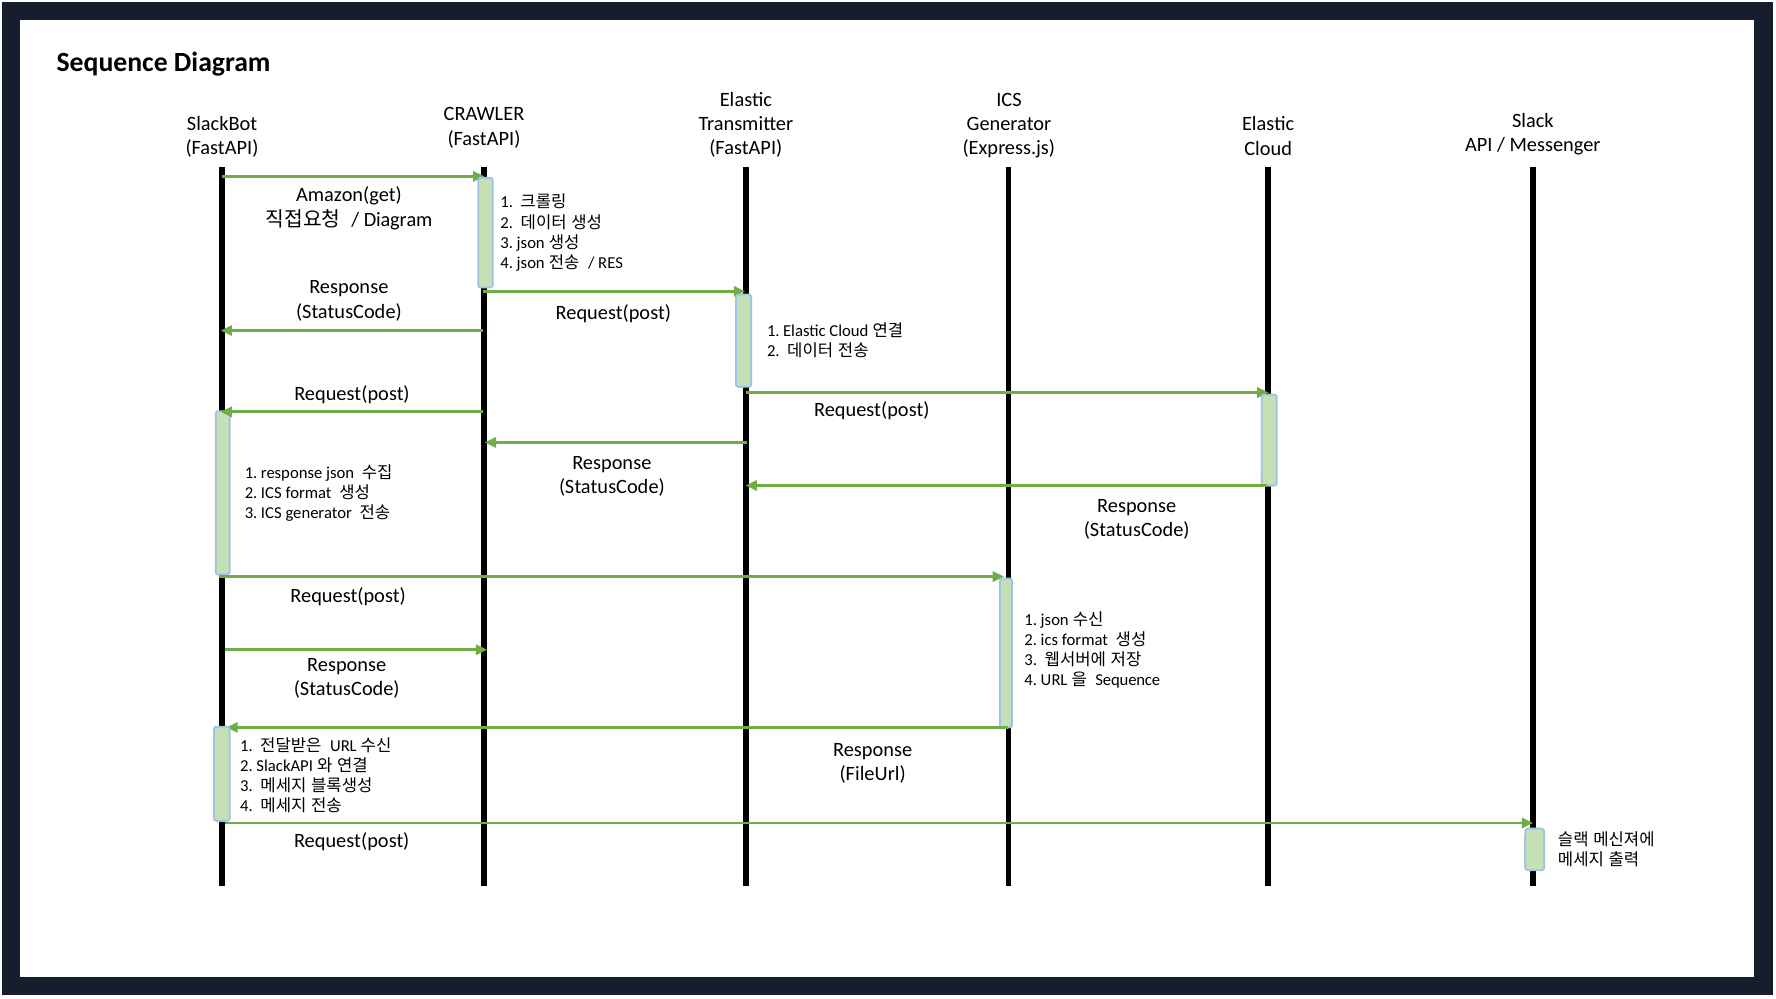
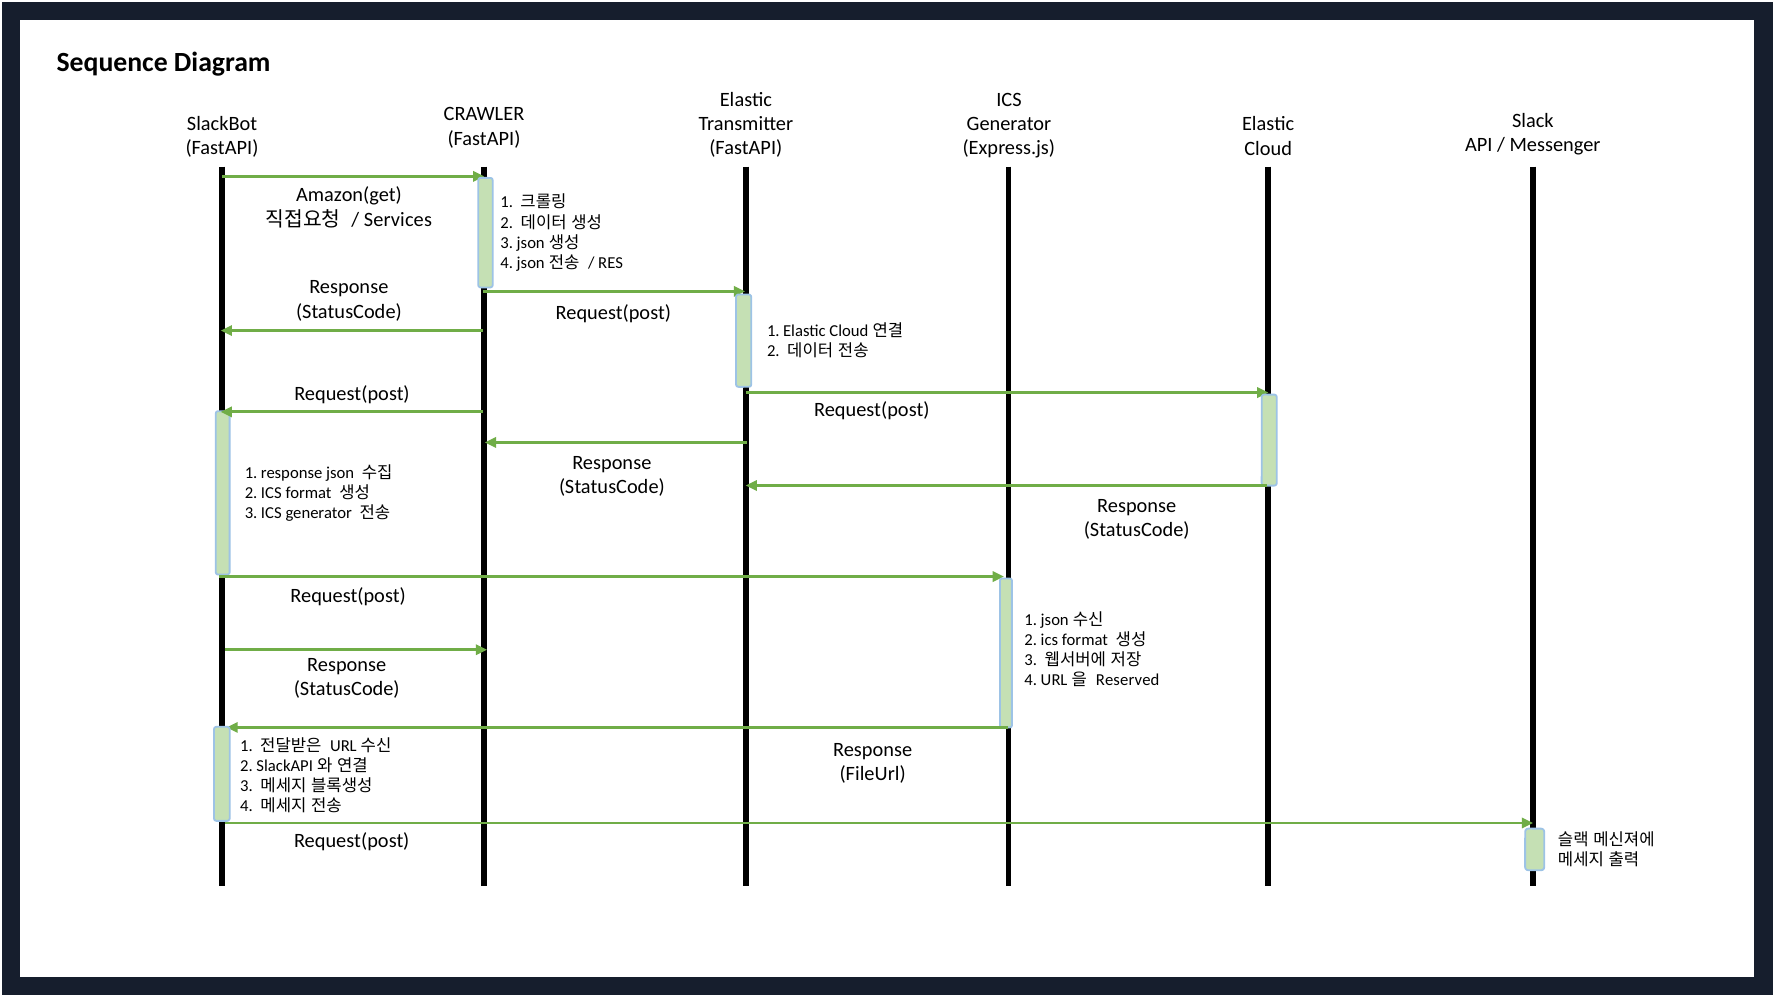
Diagram: Diagram -> Services (398, 219)
Sequence: Sequence -> Reserved (1128, 680)
